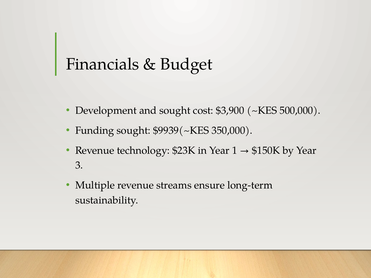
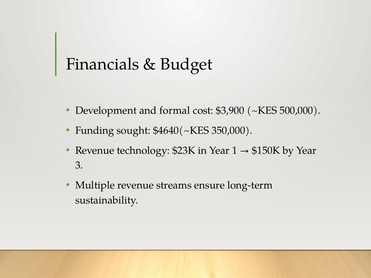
and sought: sought -> formal (175, 111)
$9939(~KES: $9939(~KES -> $4640(~KES (181, 131)
